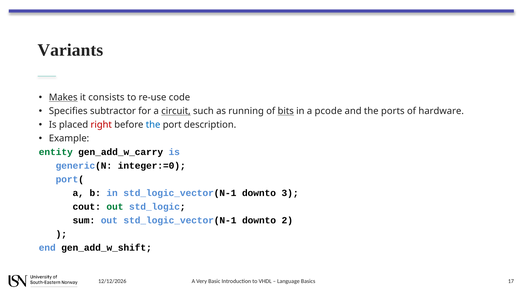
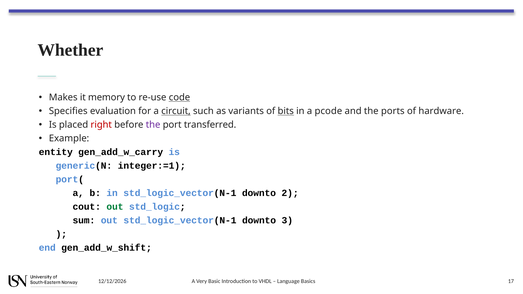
Variants: Variants -> Whether (70, 50)
Makes underline: present -> none (63, 98)
consists: consists -> memory (106, 98)
code underline: none -> present (179, 98)
subtractor: subtractor -> evaluation (113, 111)
running: running -> variants (246, 111)
the colour: blue -> purple (153, 125)
description: description -> transferred (210, 125)
entity colour: green -> black (56, 152)
integer:=0: integer:=0 -> integer:=1 (152, 166)
3: 3 -> 2 (290, 193)
2: 2 -> 3 (287, 221)
